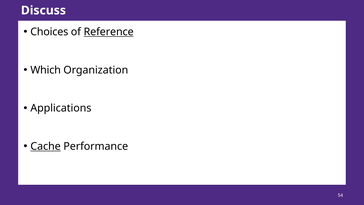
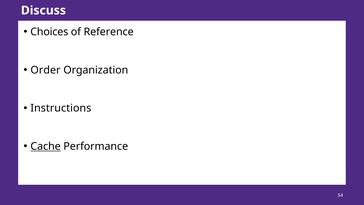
Reference underline: present -> none (109, 32)
Which: Which -> Order (46, 70)
Applications: Applications -> Instructions (61, 108)
